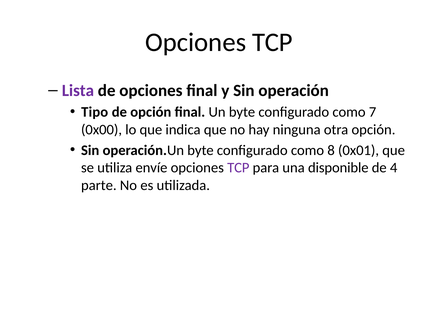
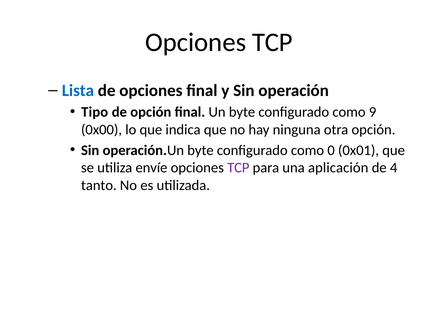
Lista colour: purple -> blue (78, 90)
7: 7 -> 9 (373, 112)
8: 8 -> 0 (331, 150)
disponible: disponible -> aplicación (338, 167)
parte: parte -> tanto (99, 185)
